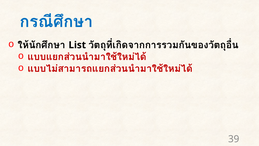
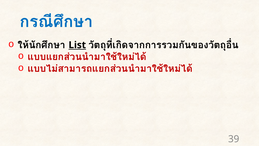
List underline: none -> present (77, 45)
